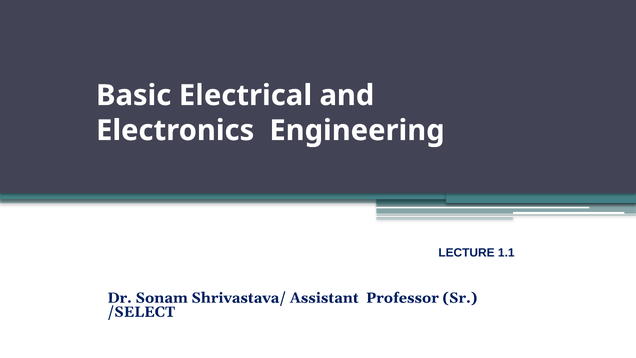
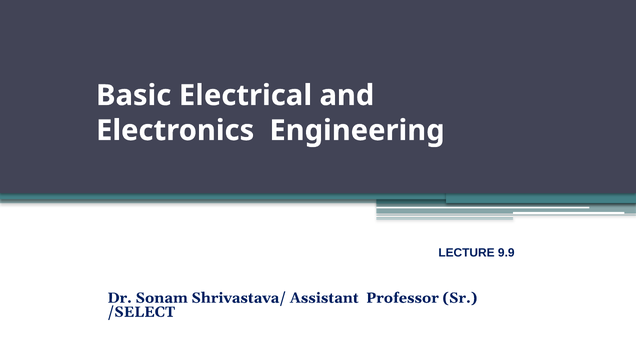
1.1: 1.1 -> 9.9 (506, 253)
